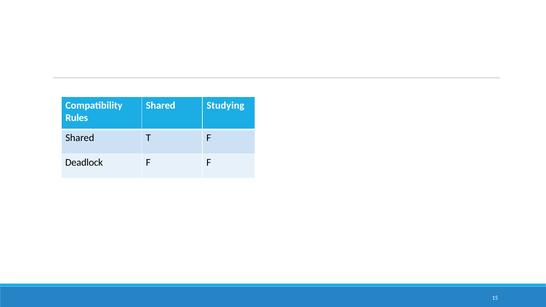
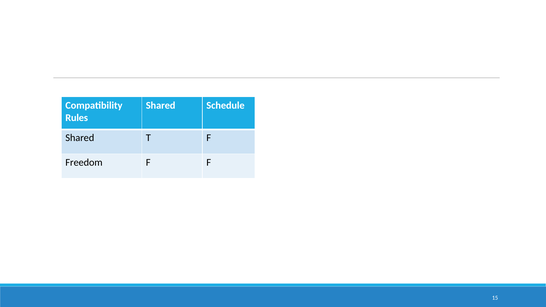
Studying: Studying -> Schedule (226, 105)
Deadlock: Deadlock -> Freedom (84, 162)
